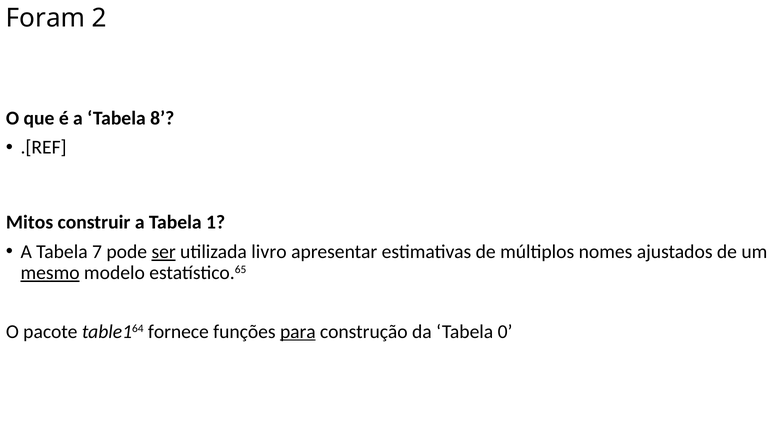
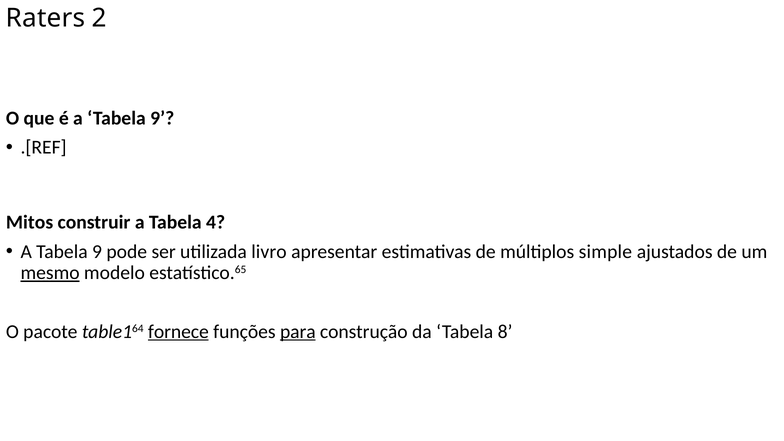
Foram: Foram -> Raters (45, 18)
é a Tabela 8: 8 -> 9 (162, 118)
1: 1 -> 4 (216, 222)
7: 7 -> 9 (97, 252)
ser underline: present -> none (164, 252)
nomes: nomes -> simple (605, 252)
fornece underline: none -> present (178, 332)
0: 0 -> 8 (505, 332)
